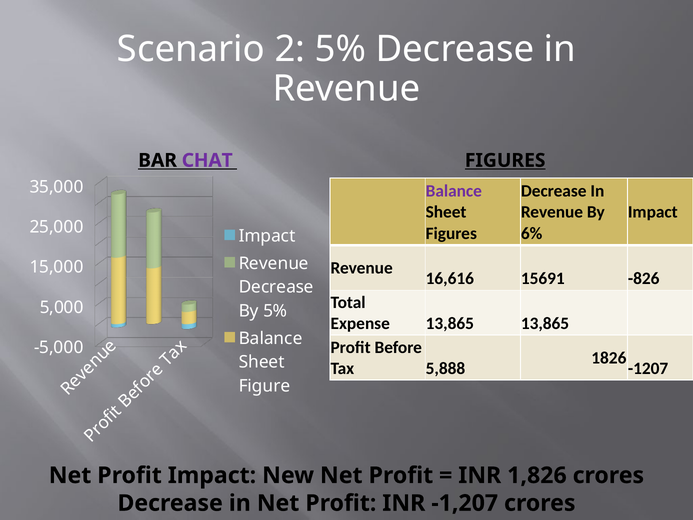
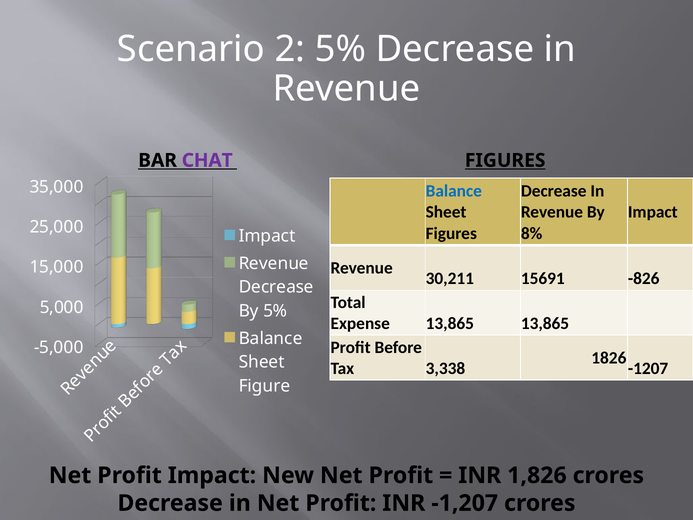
Balance colour: purple -> blue (454, 191)
6%: 6% -> 8% (532, 233)
16,616: 16,616 -> 30,211 (450, 279)
5,888: 5,888 -> 3,338 (445, 368)
